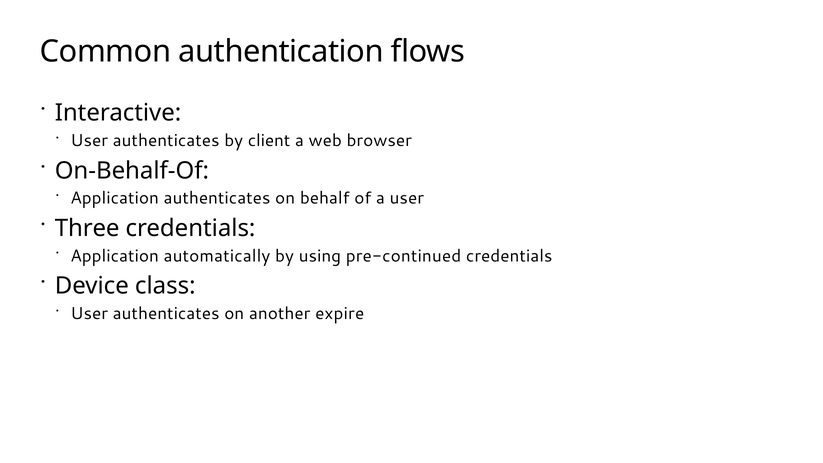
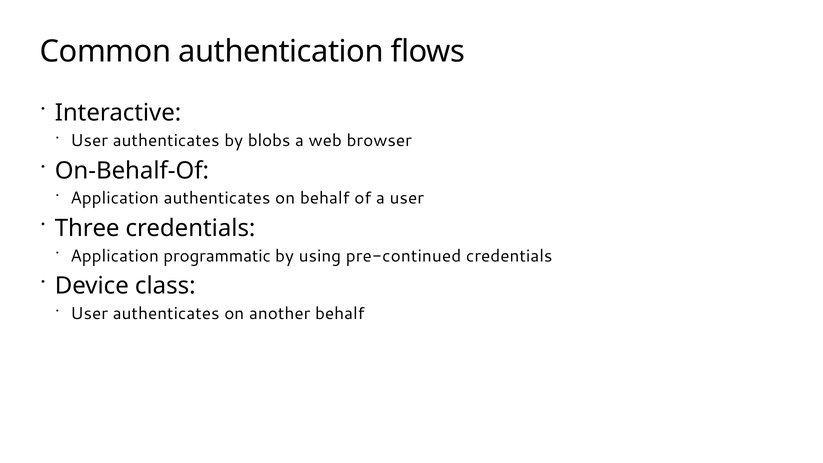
client: client -> blobs (269, 141)
automatically: automatically -> programmatic (217, 256)
another expire: expire -> behalf (340, 314)
